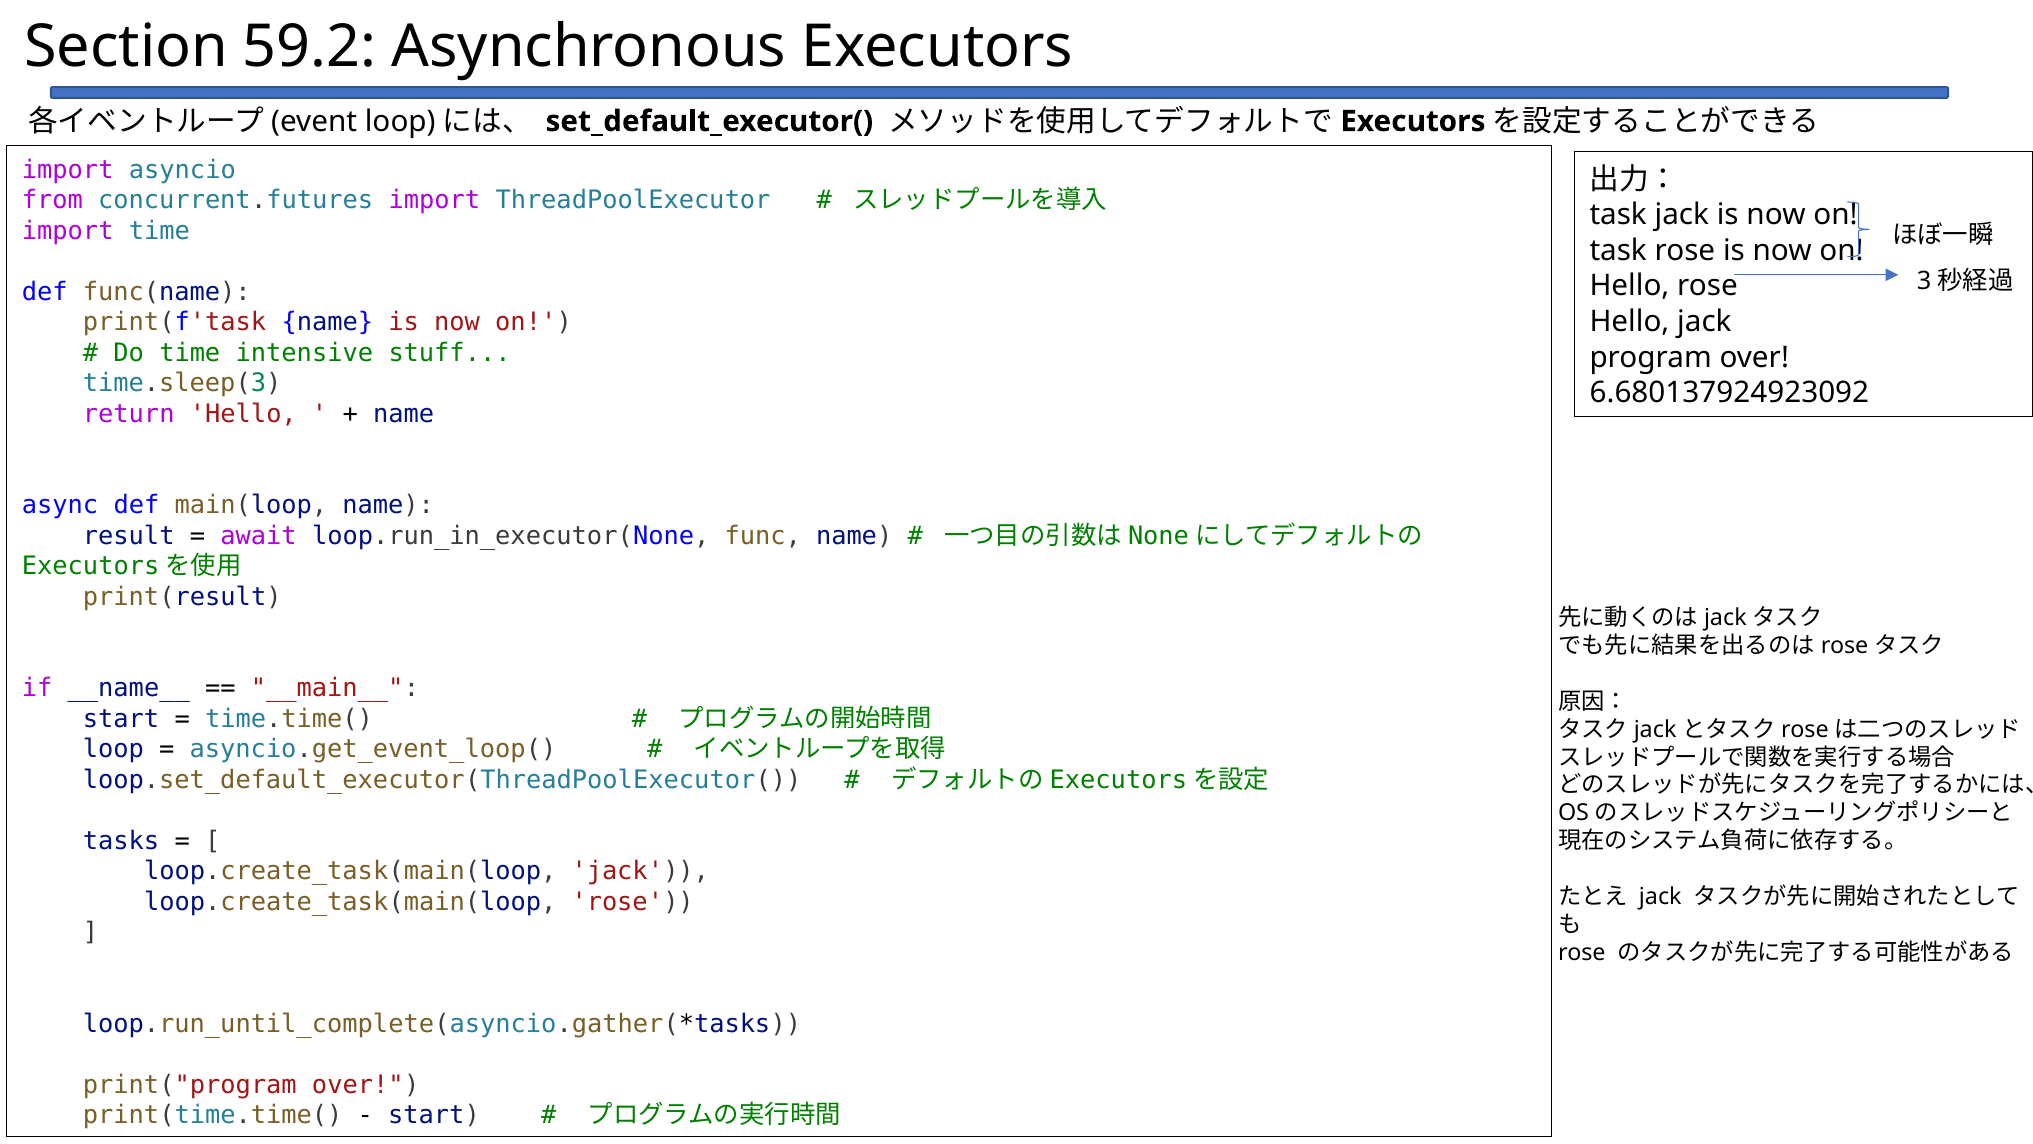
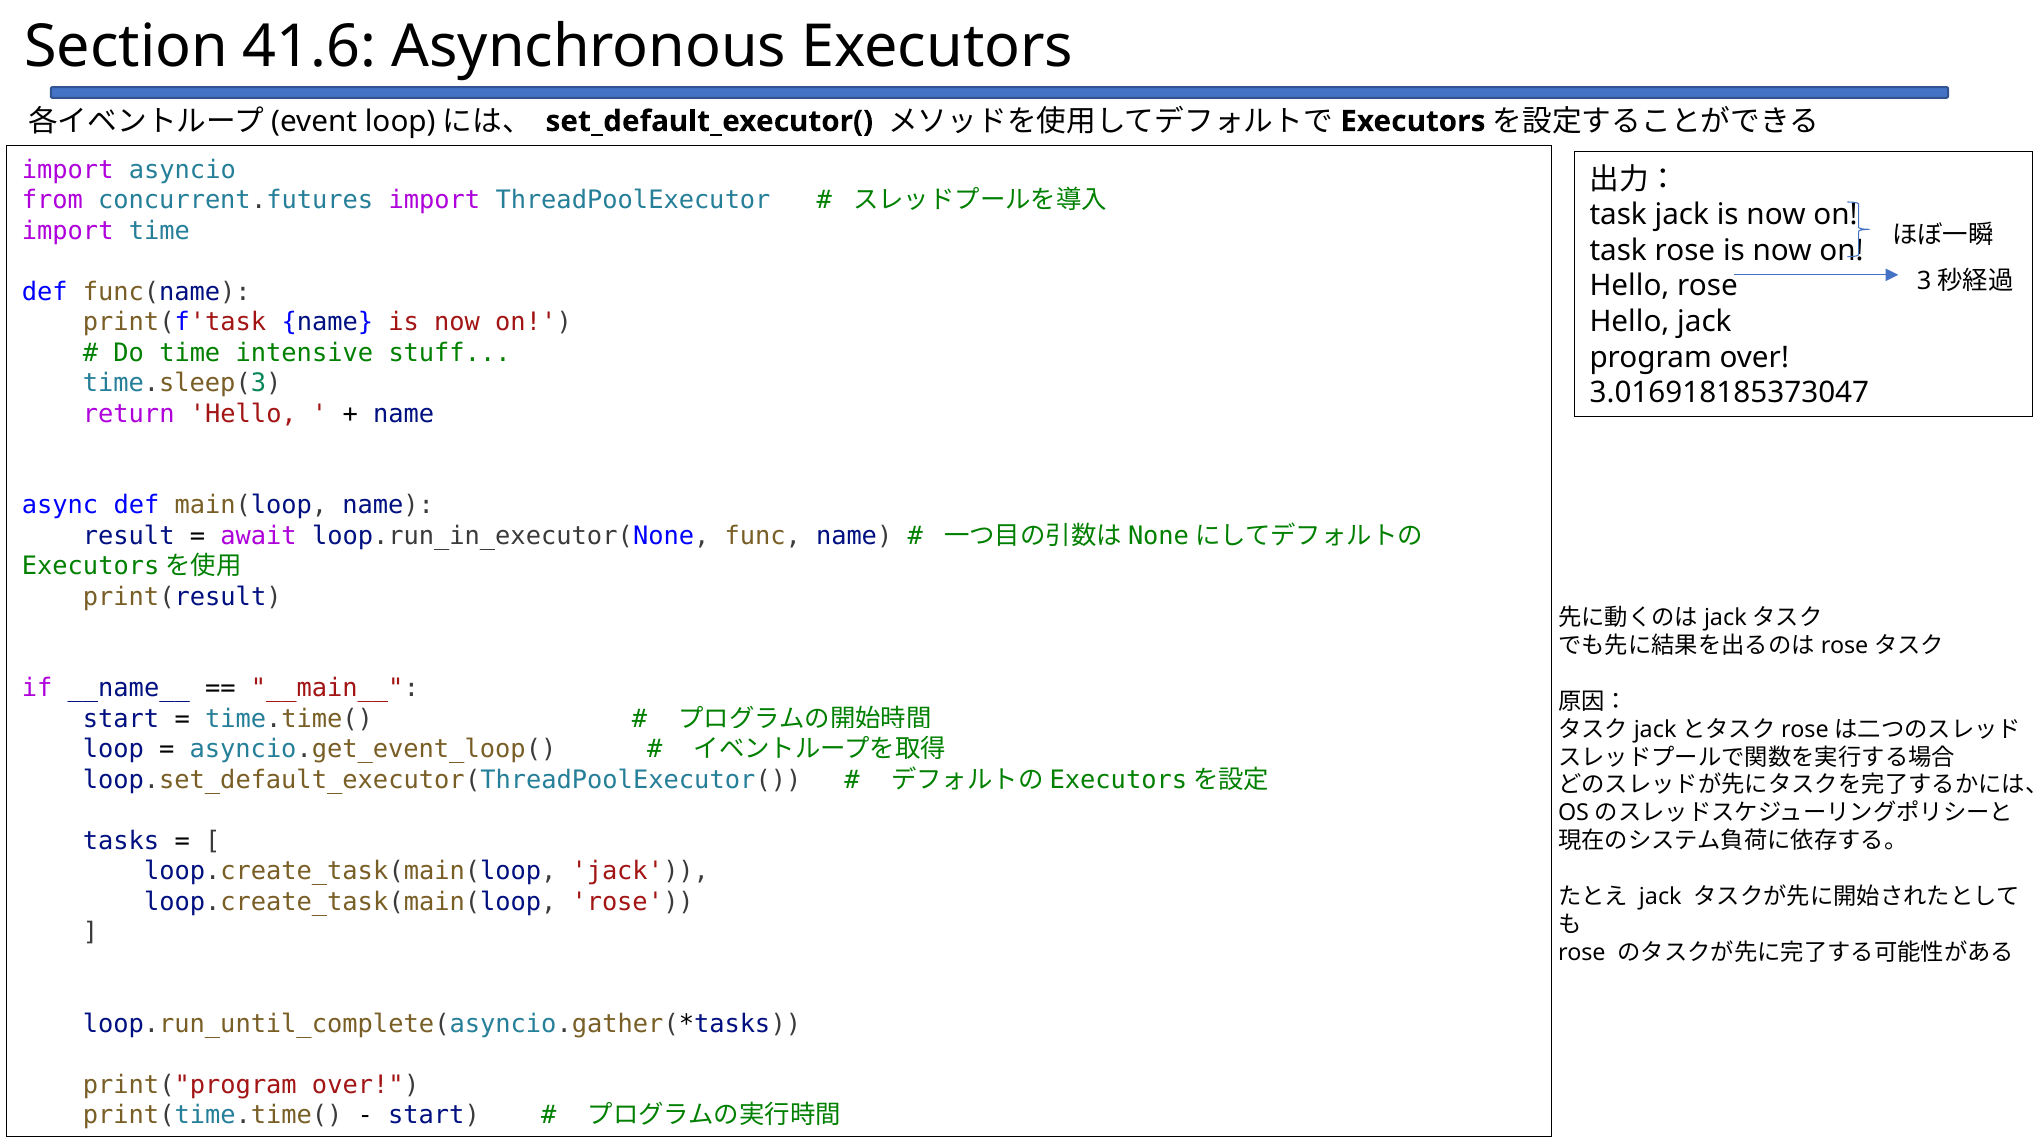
59.2: 59.2 -> 41.6 (310, 47)
6.680137924923092: 6.680137924923092 -> 3.016918185373047 (1729, 393)
